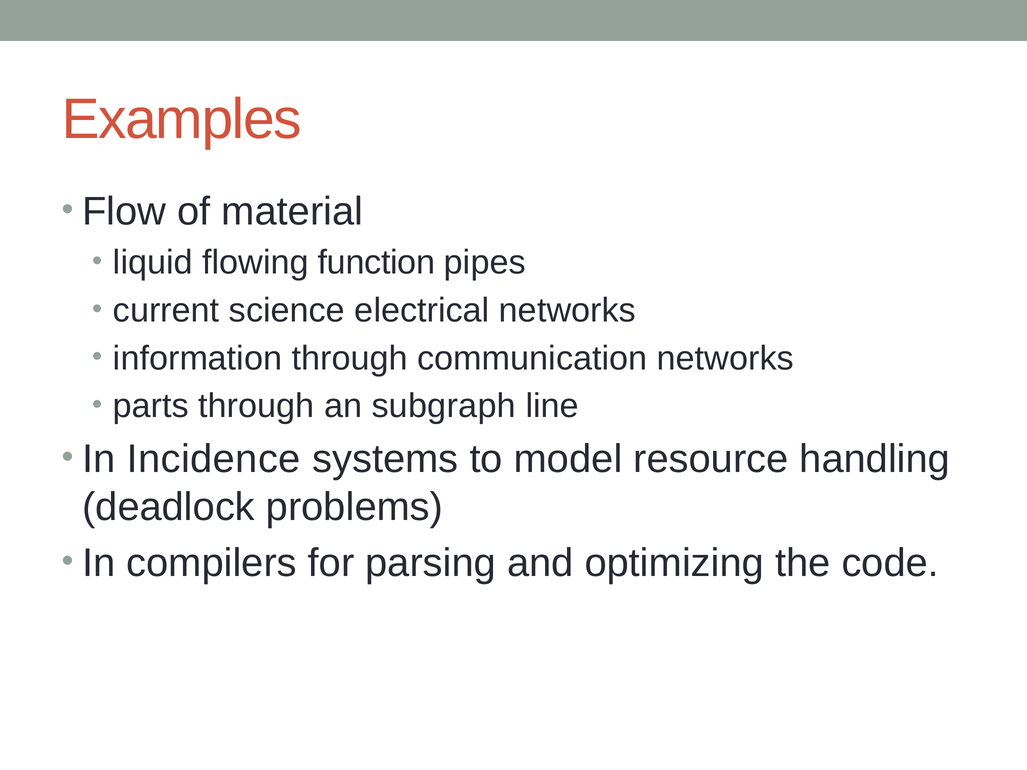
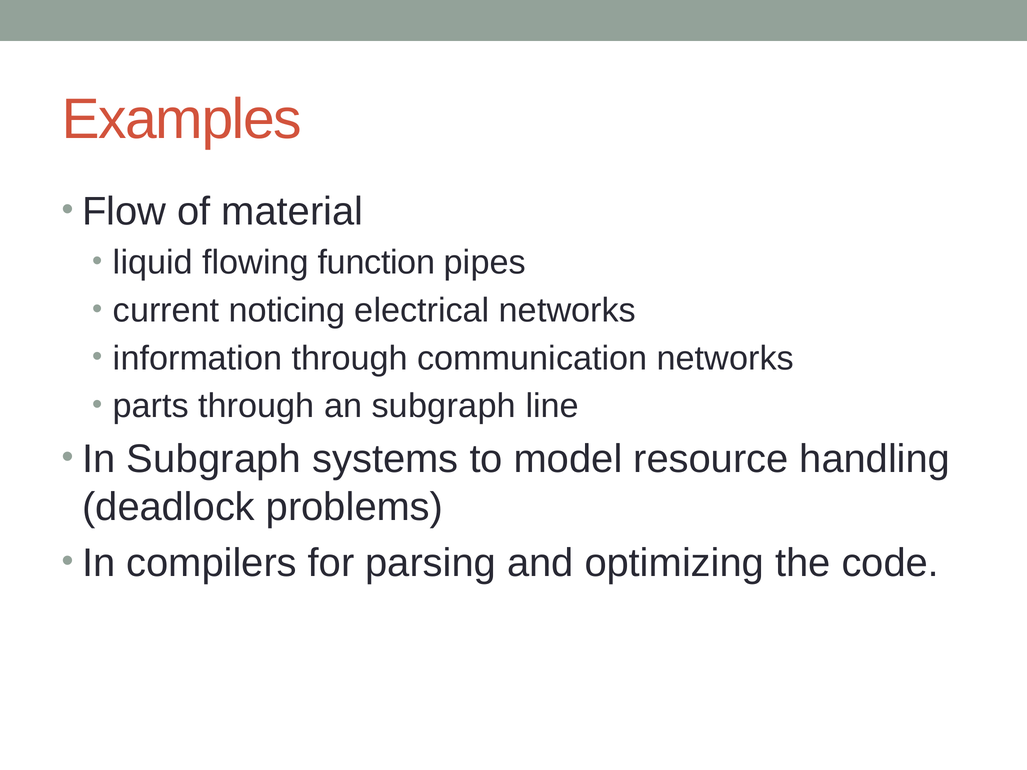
science: science -> noticing (287, 311)
In Incidence: Incidence -> Subgraph (214, 459)
